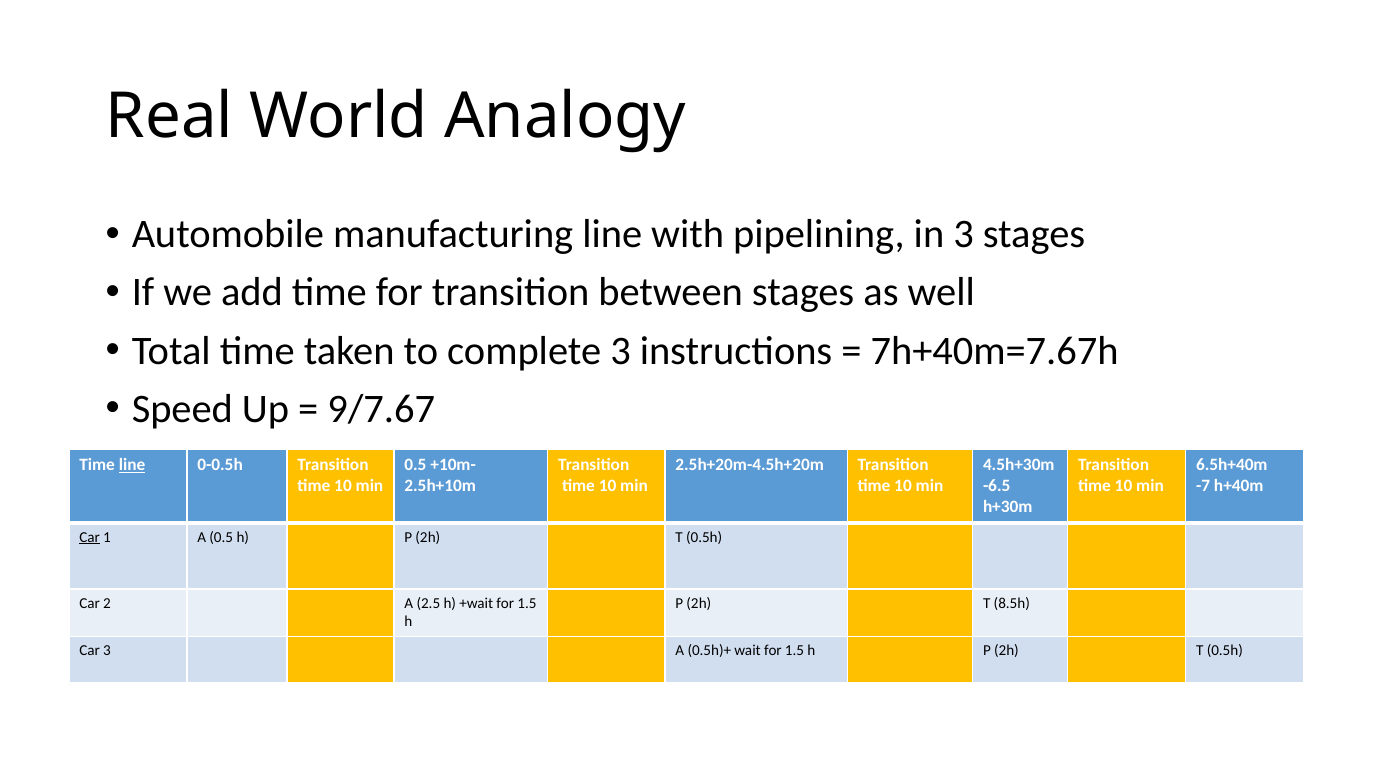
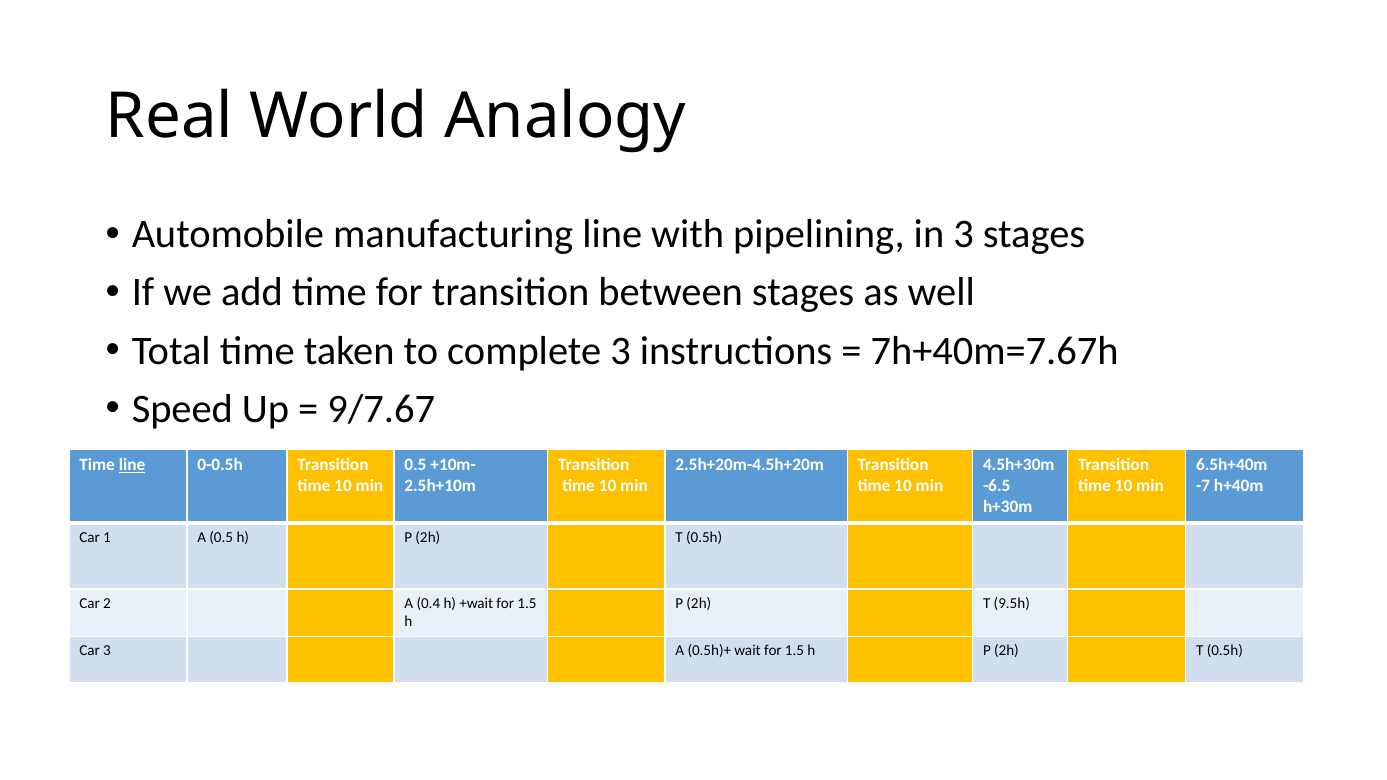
Car underline: present -> none (90, 538)
2.5: 2.5 -> 0.4 (428, 604)
8.5h: 8.5h -> 9.5h (1012, 604)
